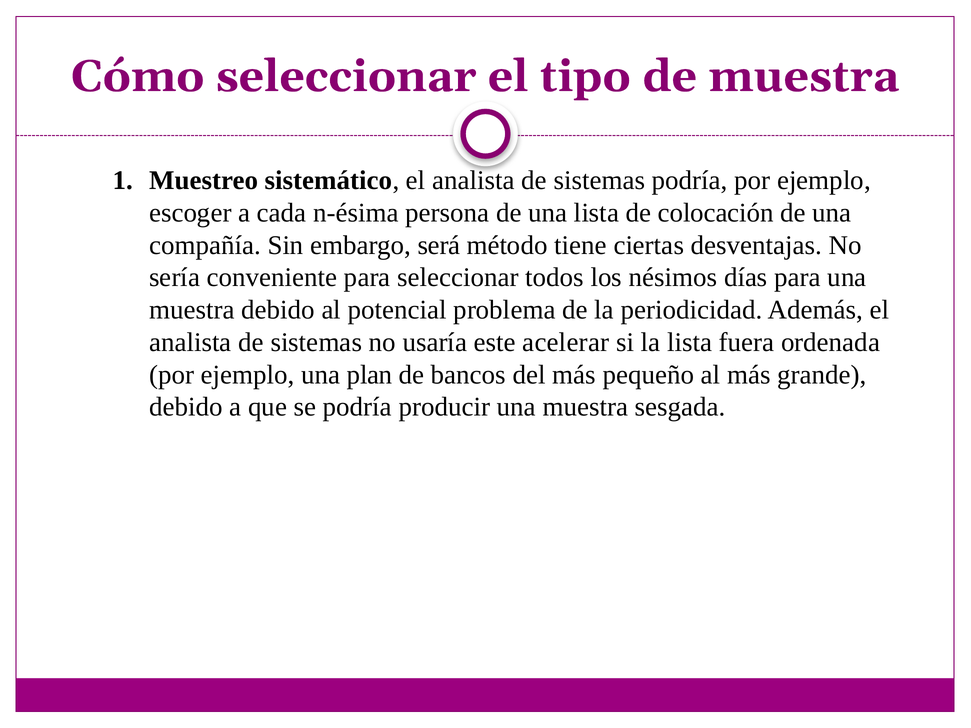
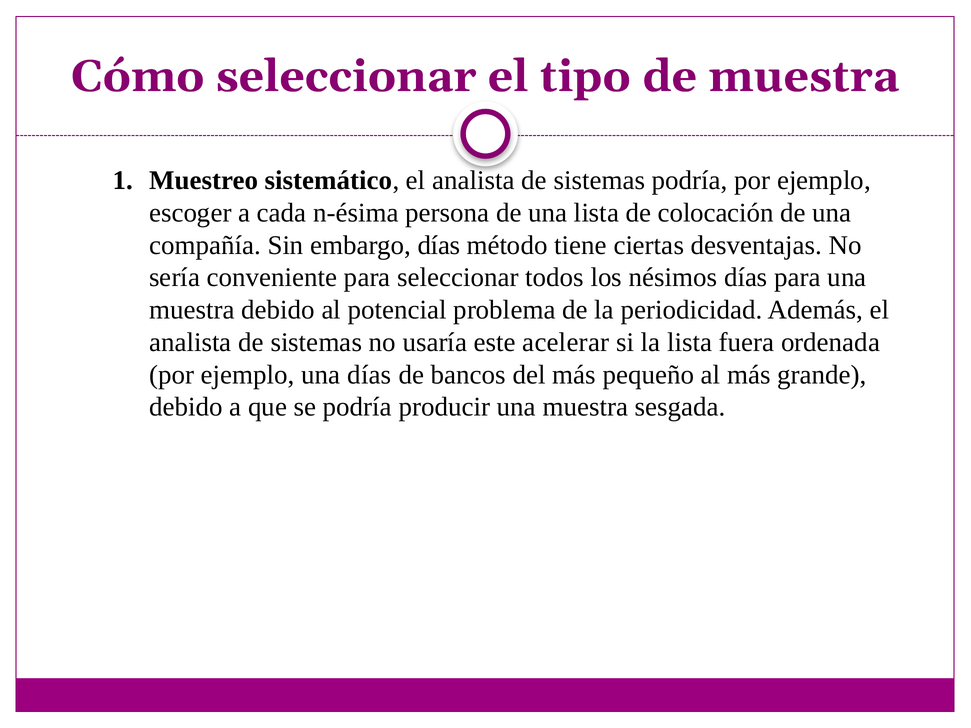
embargo será: será -> días (439, 245)
una plan: plan -> días (369, 375)
